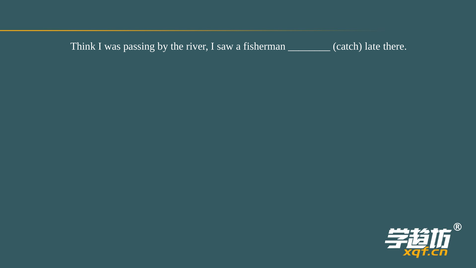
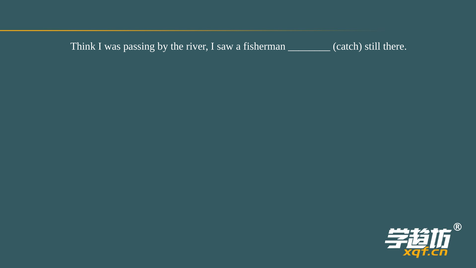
late: late -> still (373, 46)
